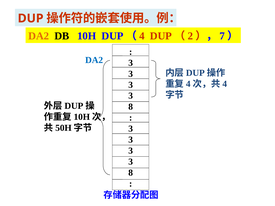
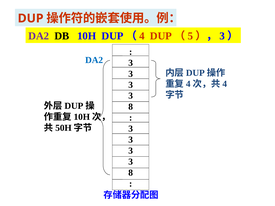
DA2 colour: orange -> purple (39, 36)
2: 2 -> 5 (190, 36)
7: 7 -> 3 (222, 36)
